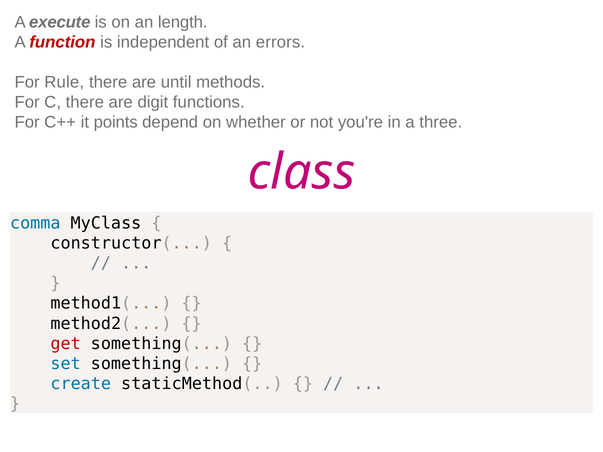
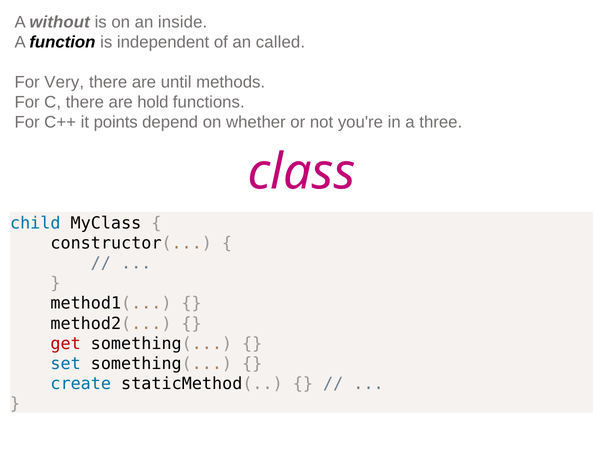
execute: execute -> without (60, 22)
length: length -> inside (183, 22)
function colour: red -> black (62, 42)
errors: errors -> called (280, 42)
Rule: Rule -> Very (64, 82)
digit: digit -> hold (153, 102)
comma: comma -> child (35, 223)
